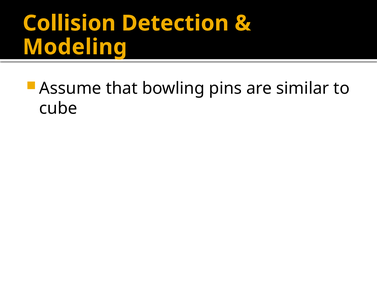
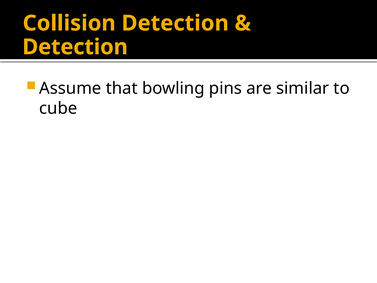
Modeling: Modeling -> Detection (75, 47)
